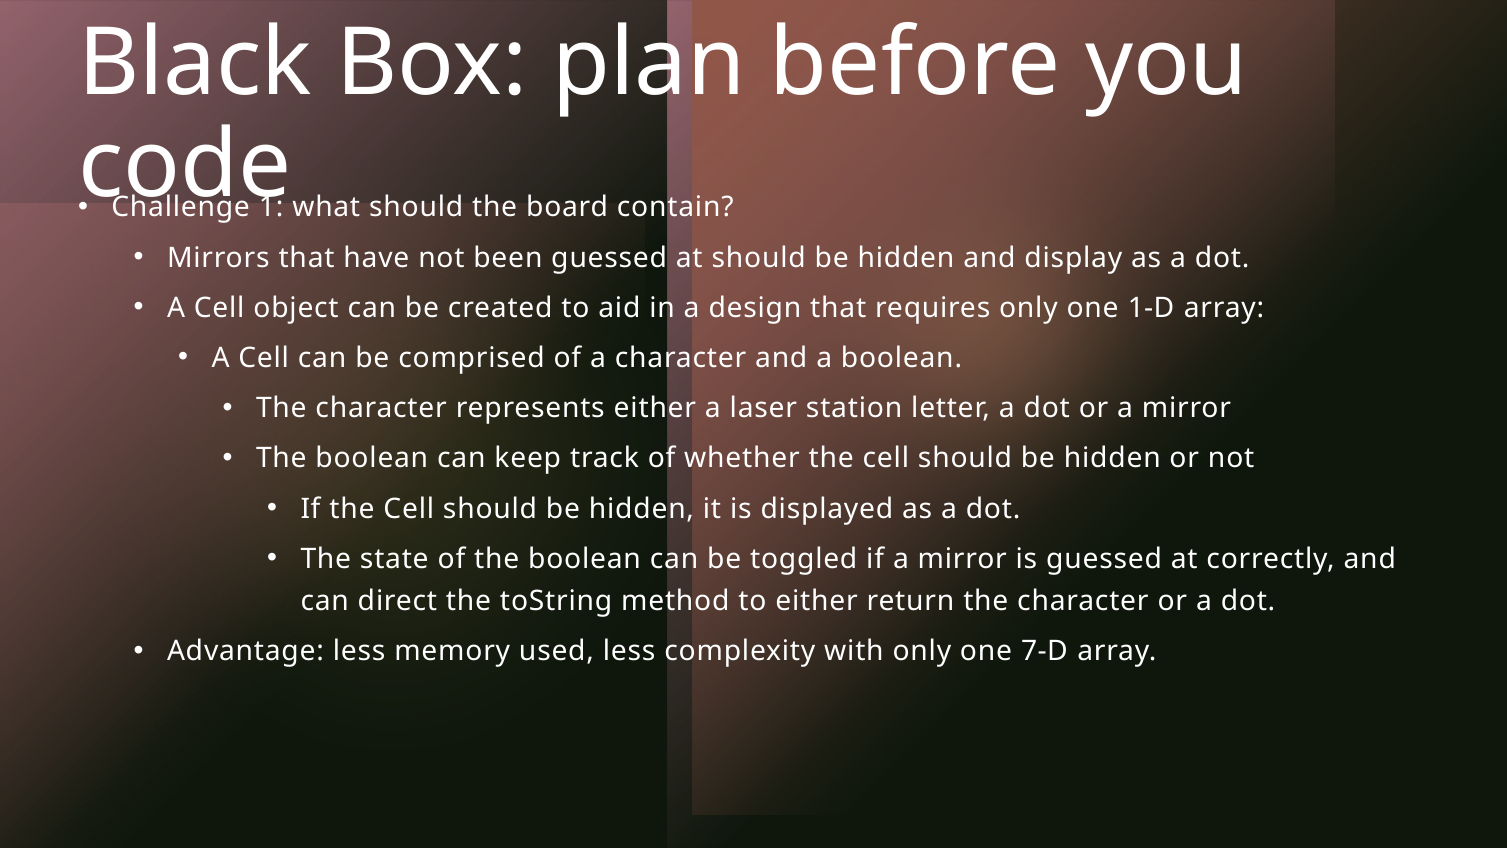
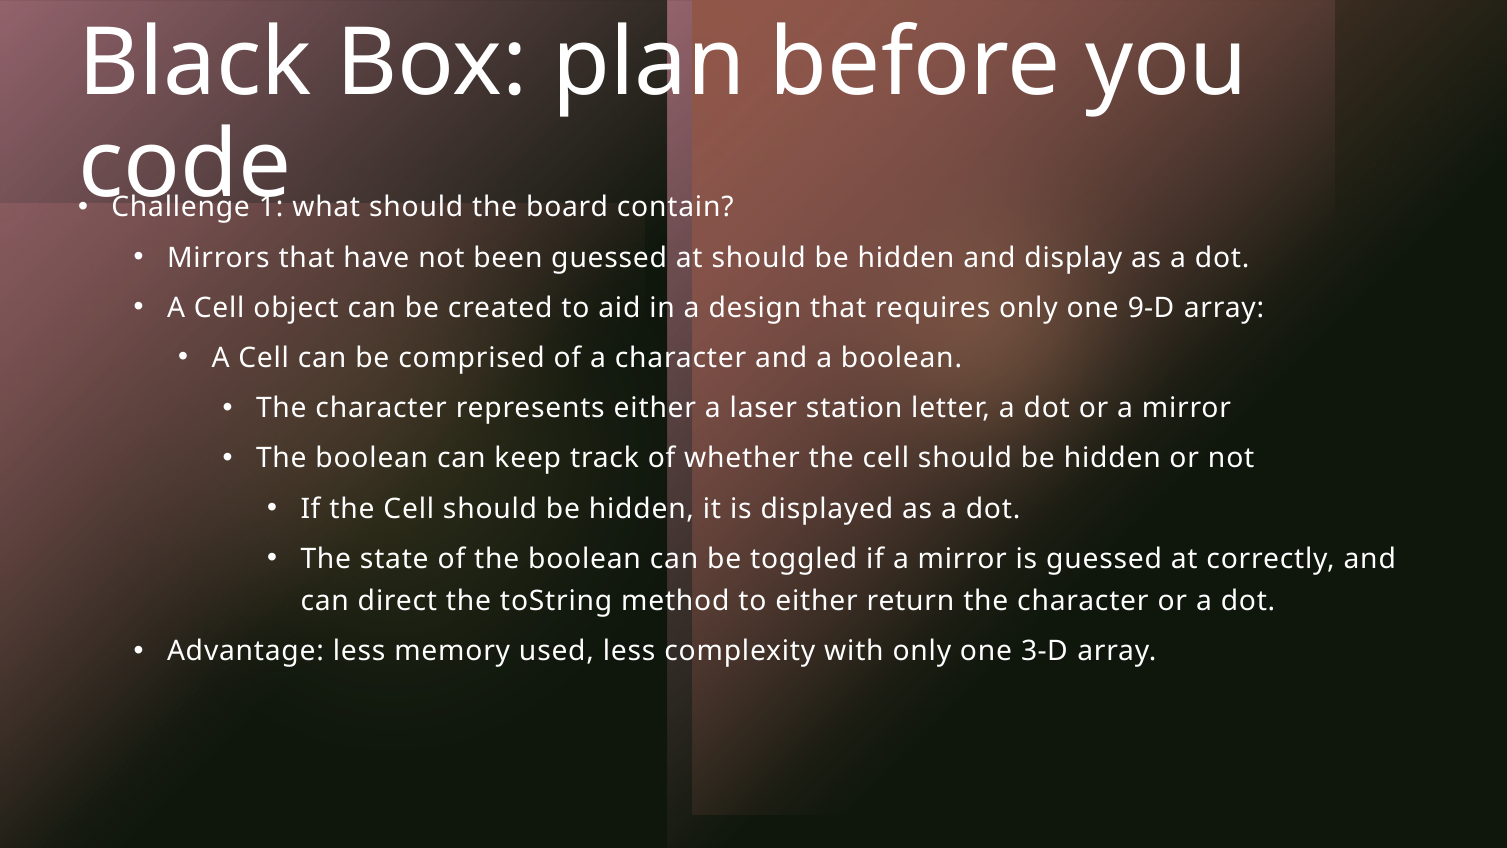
1-D: 1-D -> 9-D (1151, 308)
7-D: 7-D -> 3-D (1044, 651)
